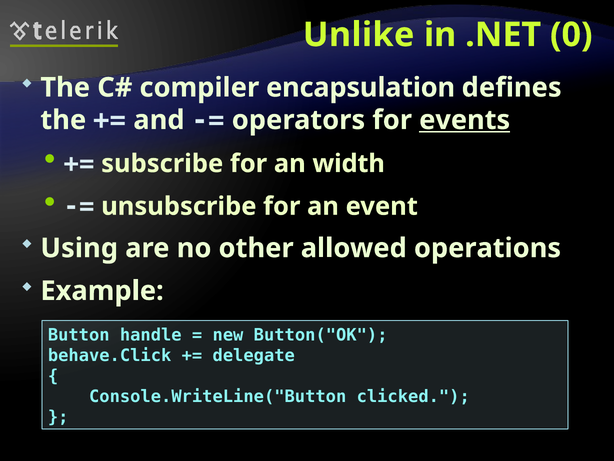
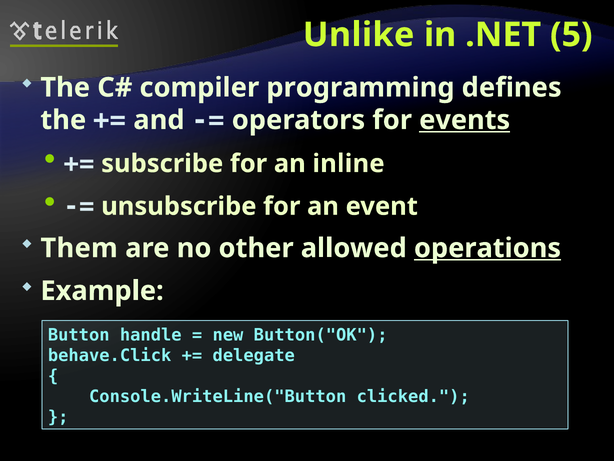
0: 0 -> 5 (571, 35)
encapsulation: encapsulation -> programming (360, 87)
width: width -> inline (348, 163)
Using: Using -> Them (79, 248)
operations underline: none -> present (487, 248)
